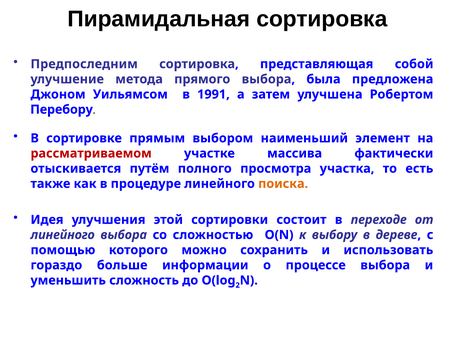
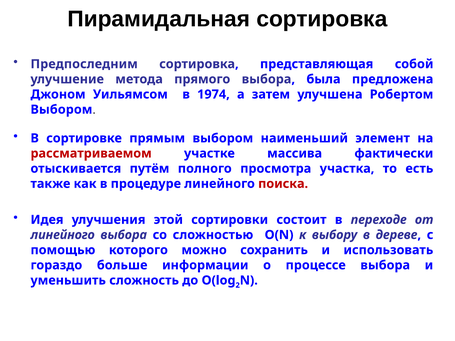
1991: 1991 -> 1974 (213, 94)
Перебору: Перебору -> Выбором (61, 110)
поиска colour: orange -> red (283, 184)
